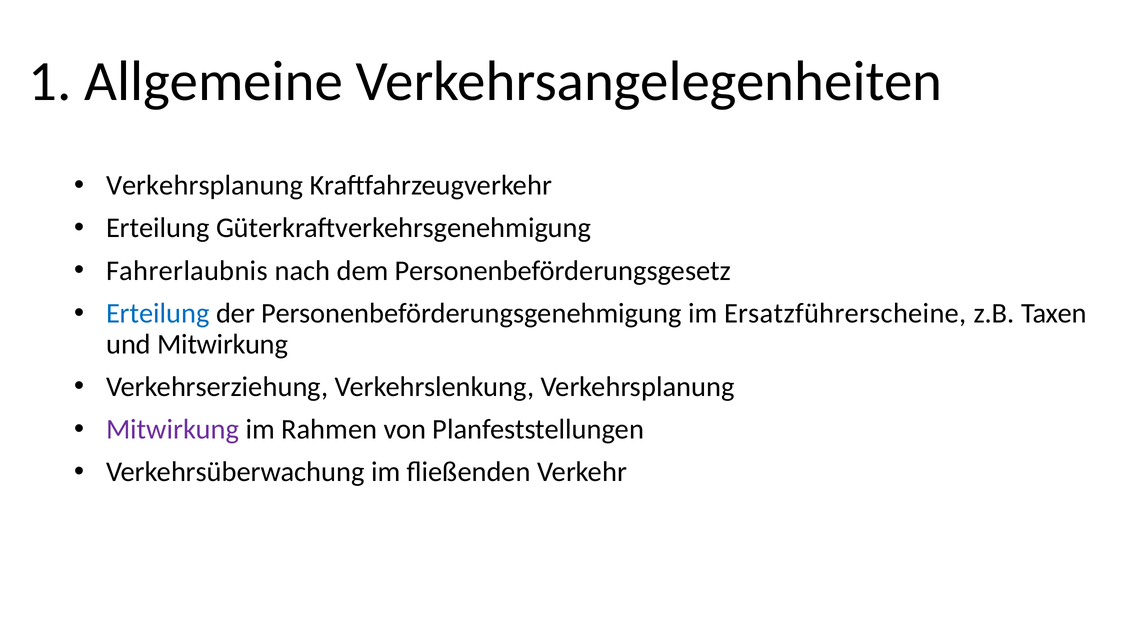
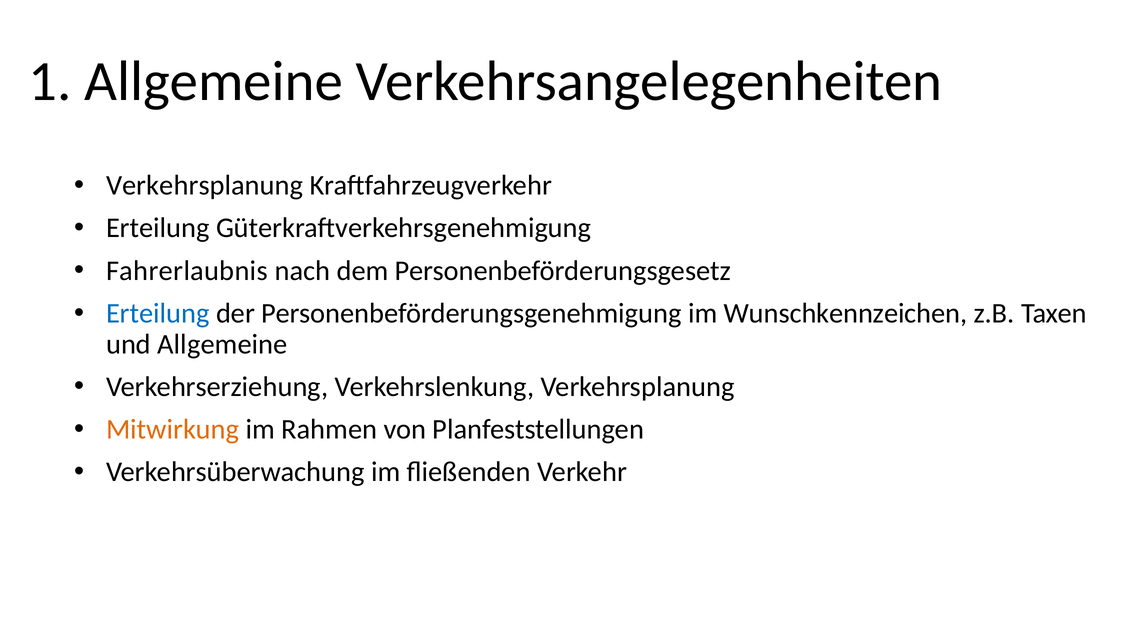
Ersatzführerscheine: Ersatzführerscheine -> Wunschkennzeichen (845, 313)
und Mitwirkung: Mitwirkung -> Allgemeine (222, 344)
Mitwirkung colour: purple -> orange (173, 429)
